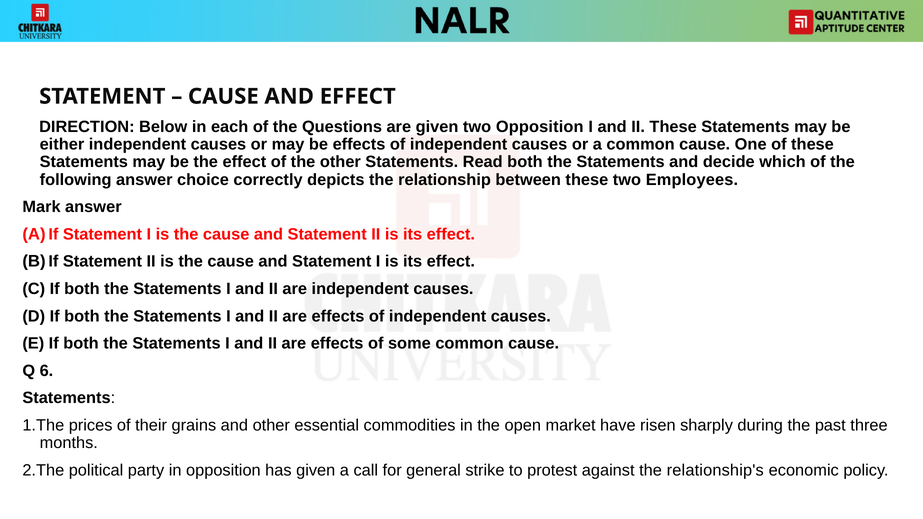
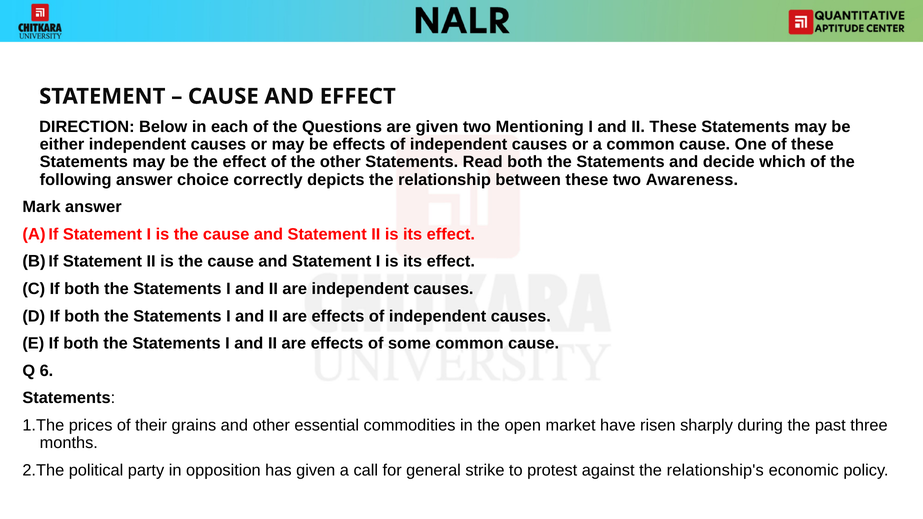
two Opposition: Opposition -> Mentioning (540, 127)
Employees: Employees -> Awareness (692, 180)
